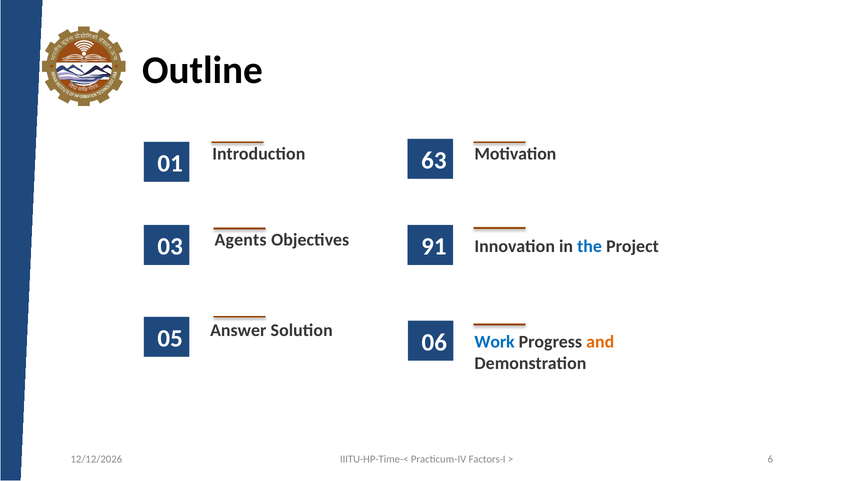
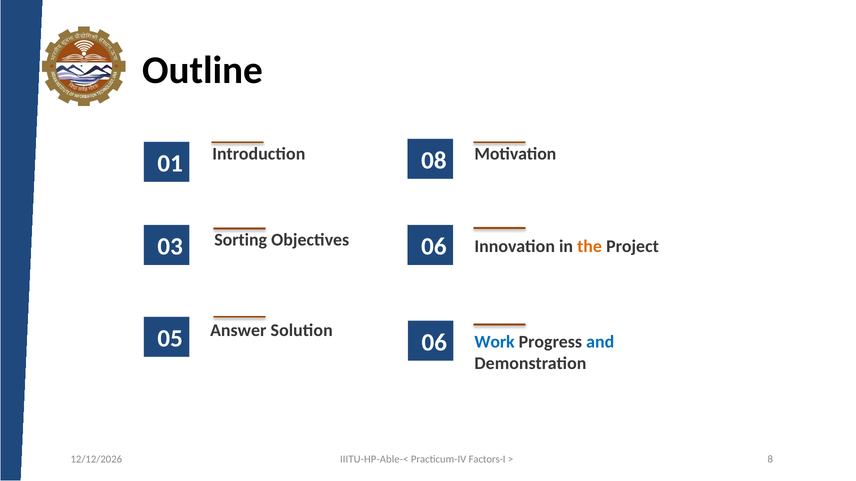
63: 63 -> 08 (434, 161)
Agents: Agents -> Sorting (241, 240)
03 91: 91 -> 06 (434, 247)
the colour: blue -> orange (590, 247)
and colour: orange -> blue (600, 342)
IIITU-HP-Time-<: IIITU-HP-Time-< -> IIITU-HP-Able-< (374, 460)
6: 6 -> 8 (770, 460)
